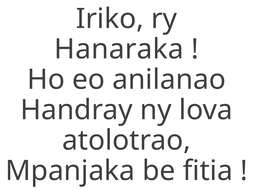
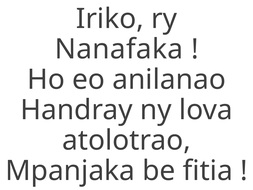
Hanaraka: Hanaraka -> Nanafaka (119, 49)
